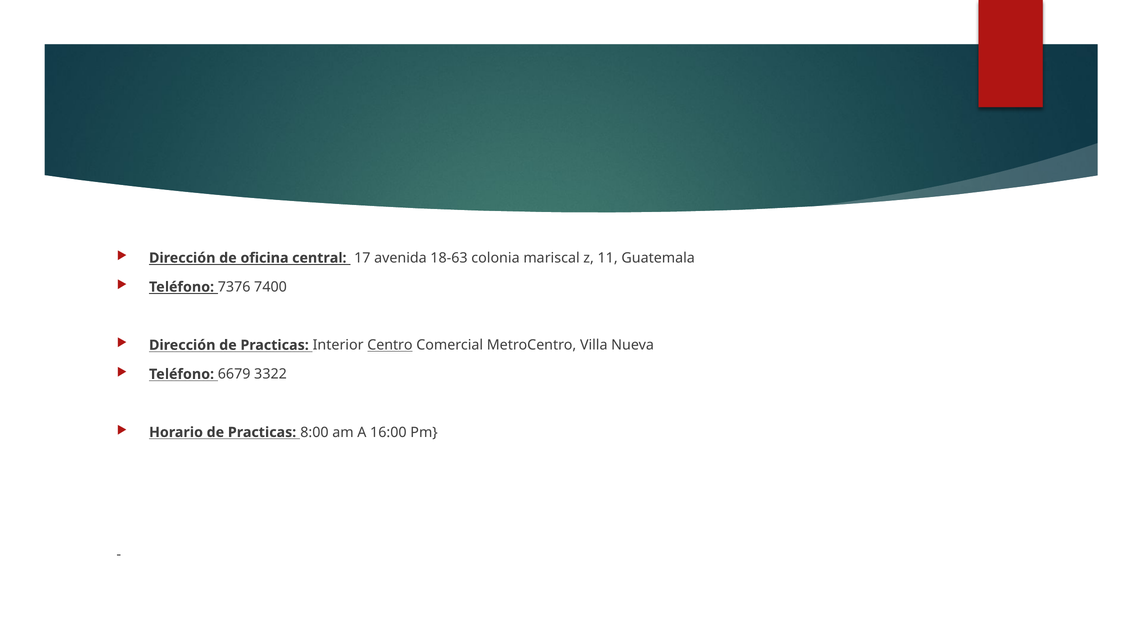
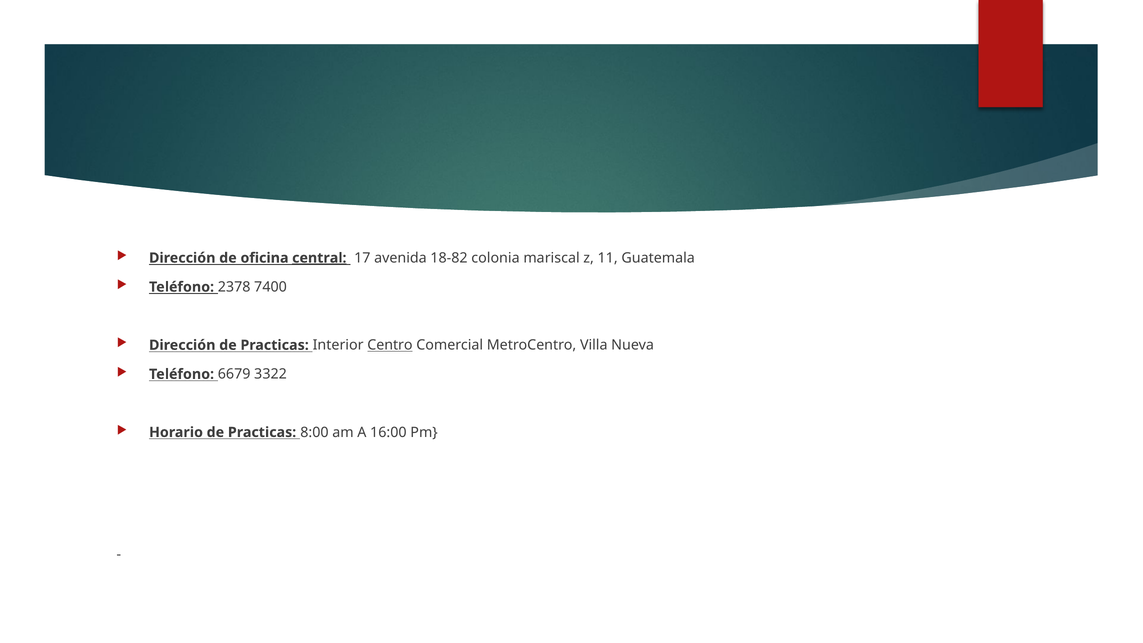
central underline: none -> present (319, 258)
18-63: 18-63 -> 18-82 (449, 258)
7376: 7376 -> 2378 (234, 287)
